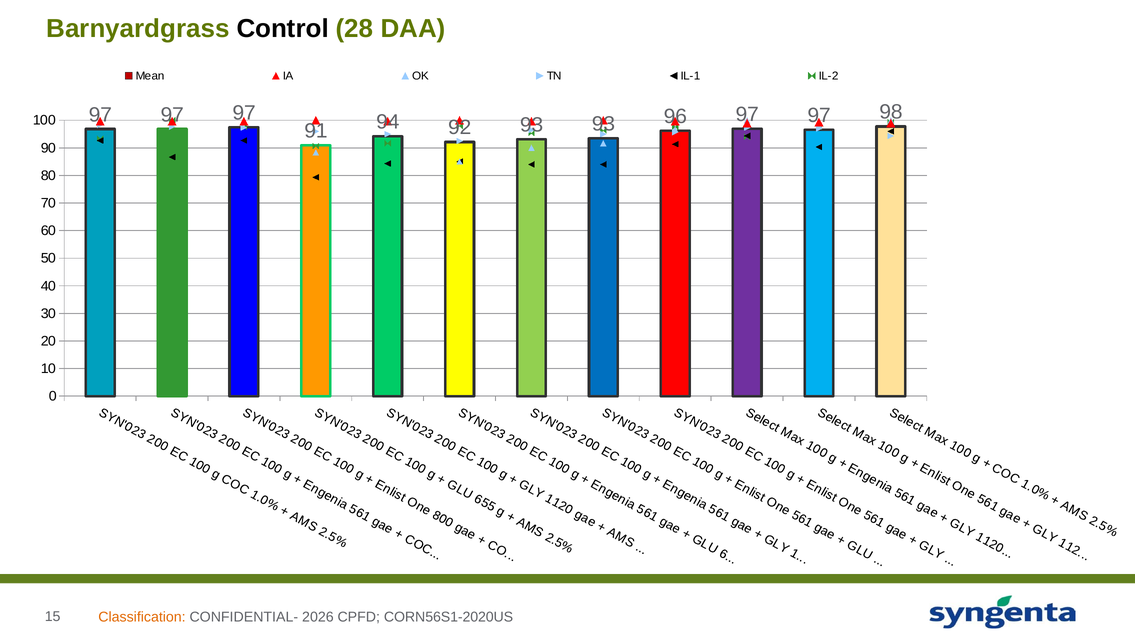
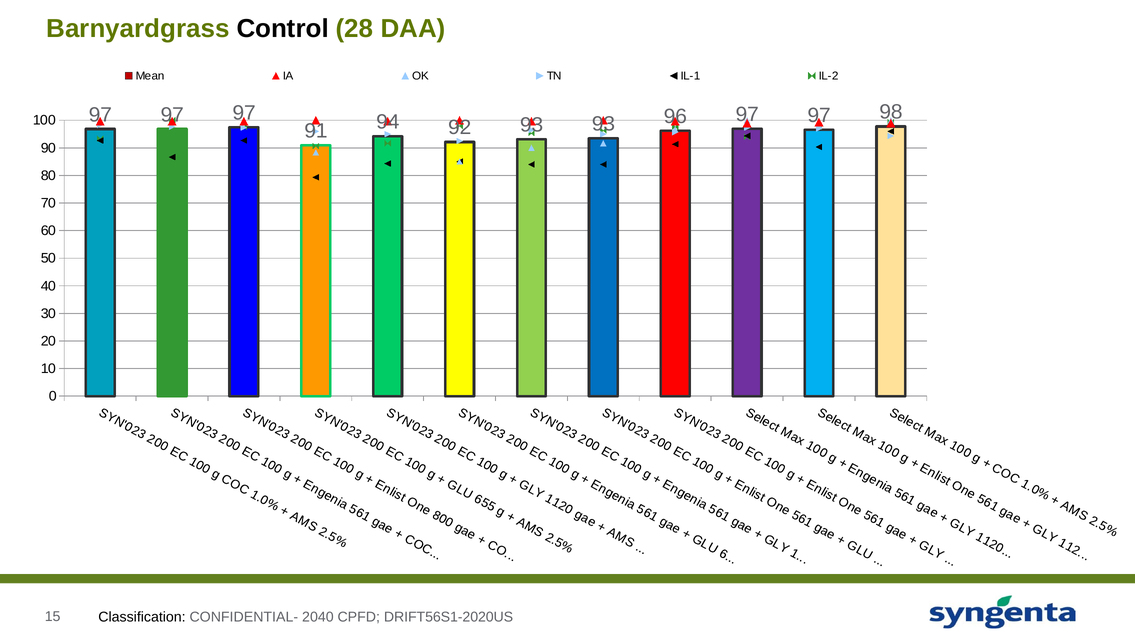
Classification colour: orange -> black (142, 617)
2026: 2026 -> 2040 (318, 617)
CORN56S1-2020US: CORN56S1-2020US -> DRIFT56S1-2020US (449, 617)
